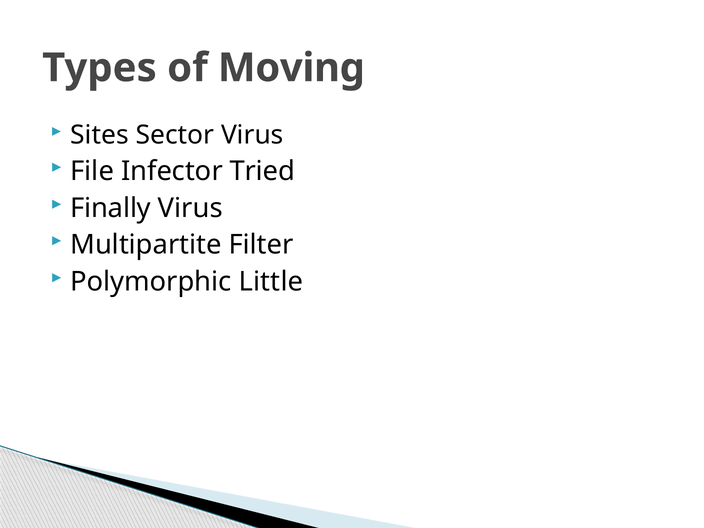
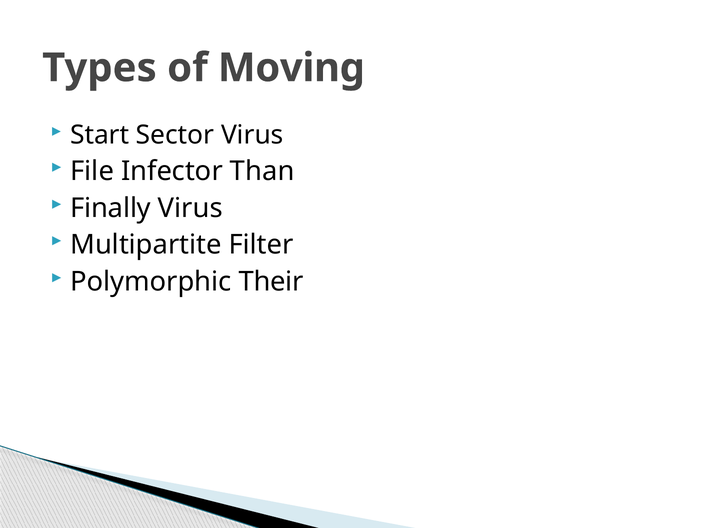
Sites: Sites -> Start (100, 135)
Tried: Tried -> Than (262, 171)
Little: Little -> Their (271, 282)
